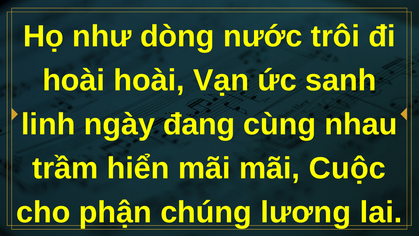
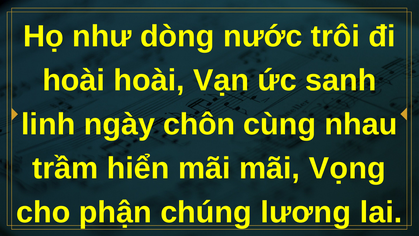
đang: đang -> chôn (199, 124)
Cuộc: Cuộc -> Vọng (347, 168)
